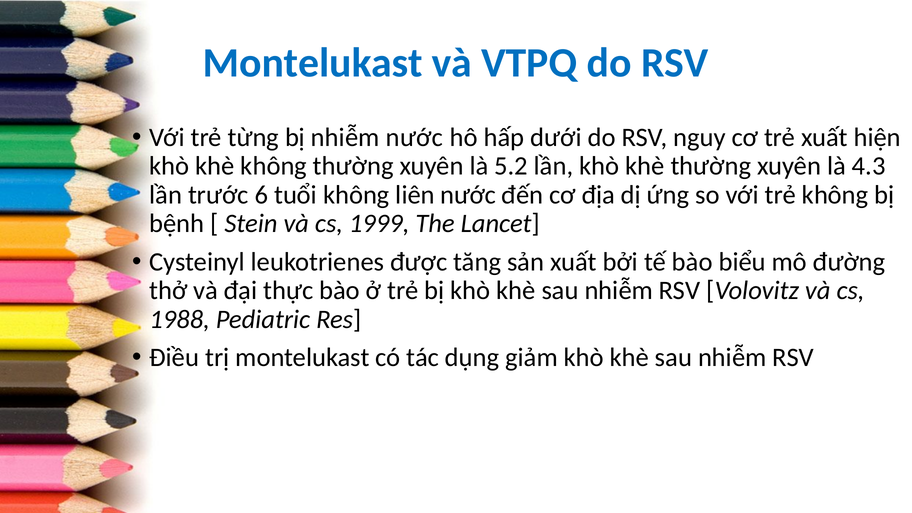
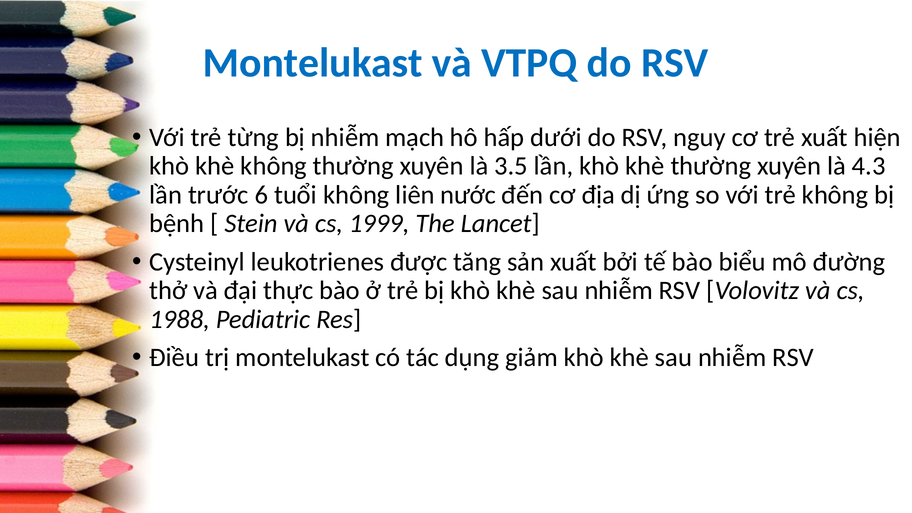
nhiễm nước: nước -> mạch (415, 137)
5.2: 5.2 -> 3.5 (511, 166)
